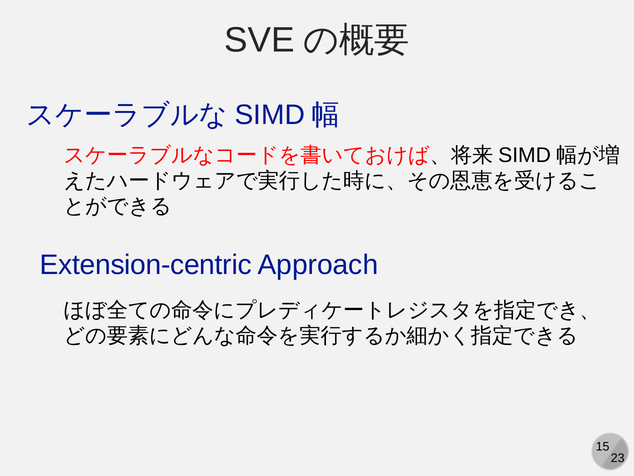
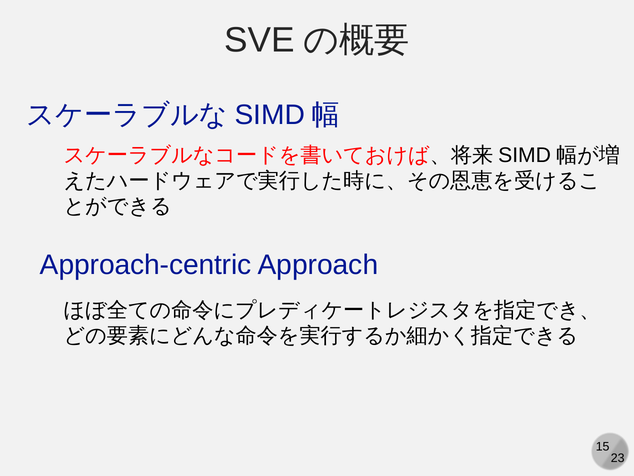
Extension-centric: Extension-centric -> Approach-centric (146, 265)
